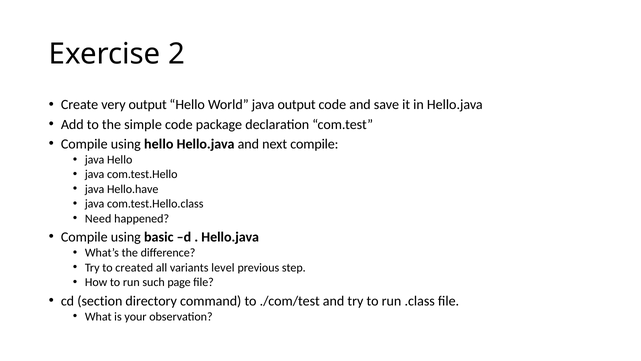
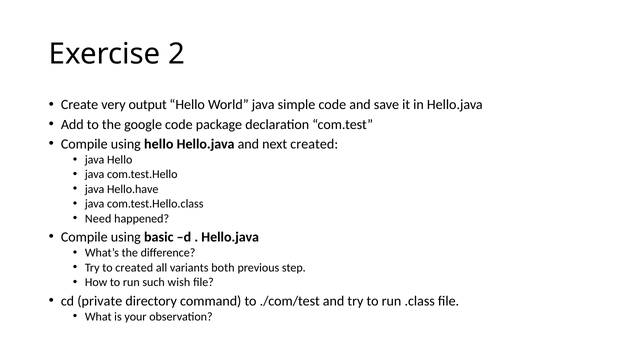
java output: output -> simple (296, 105)
simple: simple -> google (143, 124)
next compile: compile -> created (314, 144)
level: level -> both (223, 267)
page: page -> wish (179, 282)
section: section -> private (100, 301)
